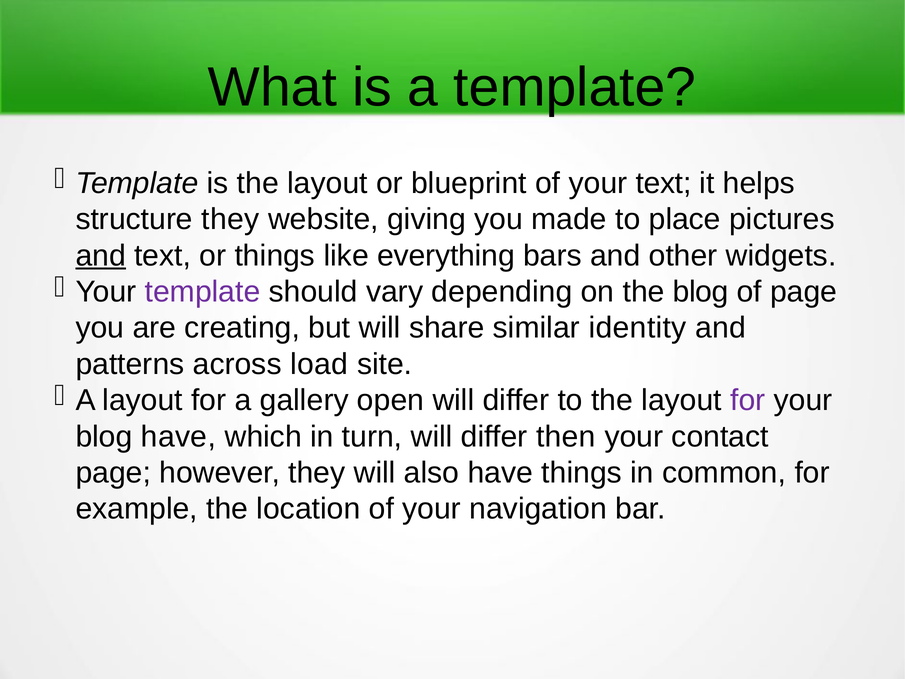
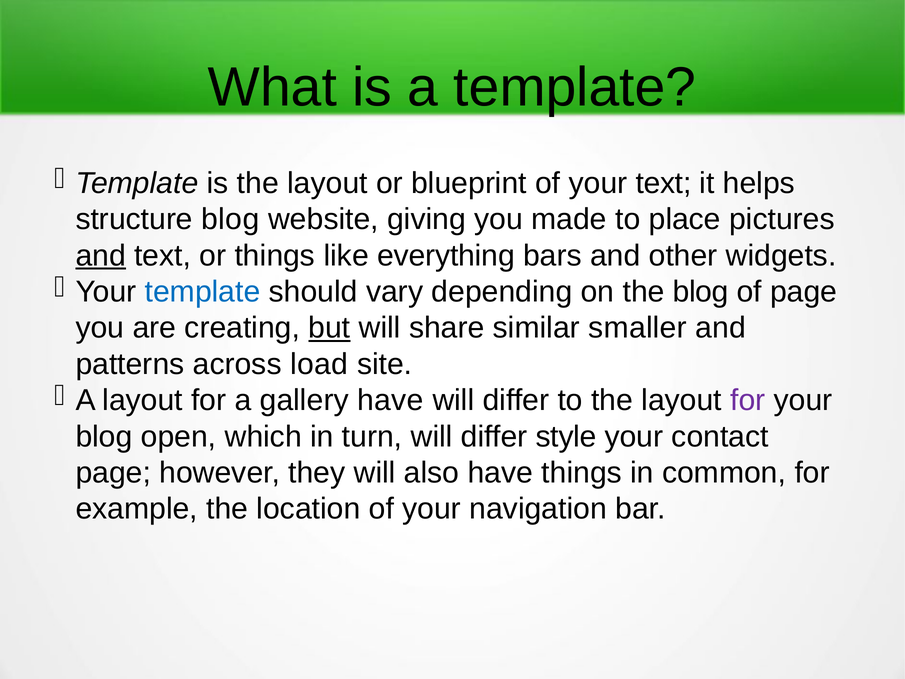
structure they: they -> blog (230, 219)
template colour: purple -> blue (203, 292)
but underline: none -> present (329, 328)
identity: identity -> smaller (638, 328)
gallery open: open -> have (390, 400)
blog have: have -> open (179, 436)
then: then -> style (566, 436)
